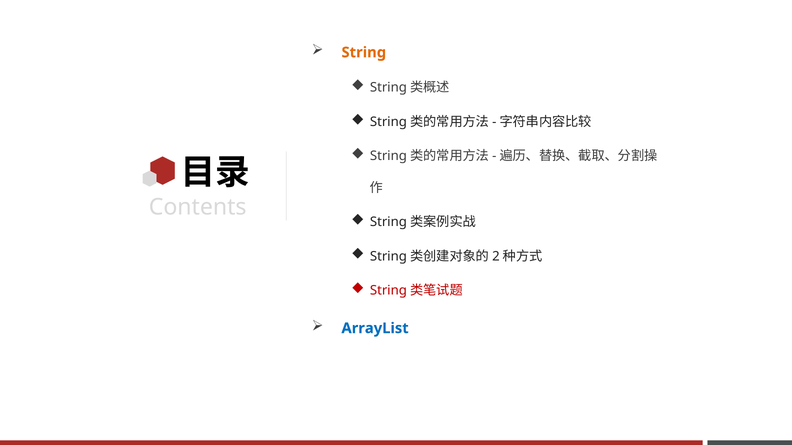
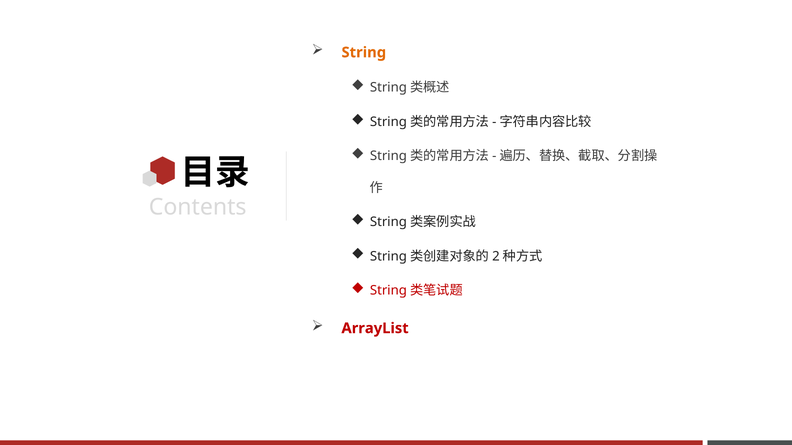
ArrayList colour: blue -> red (375, 329)
